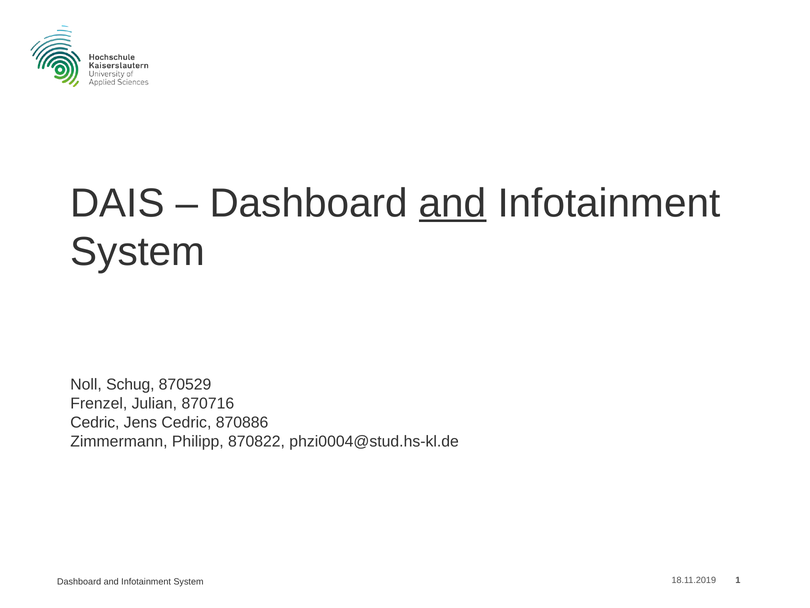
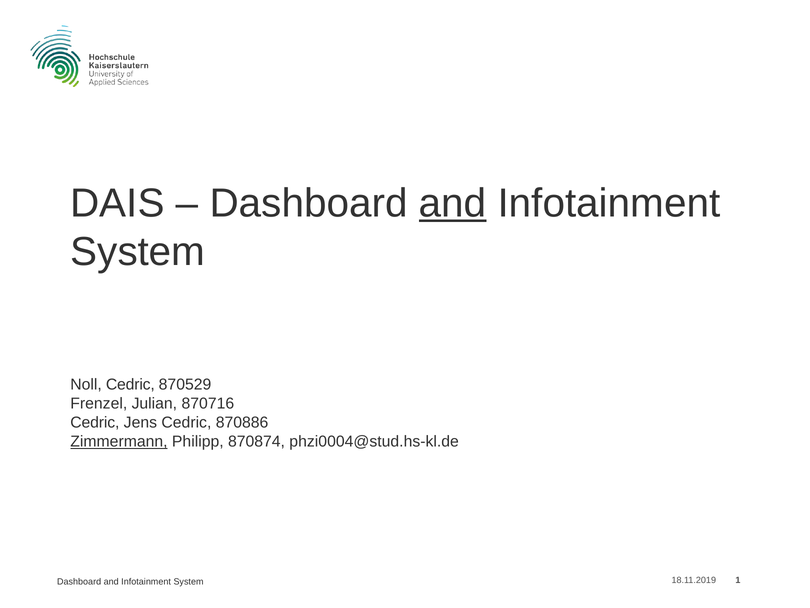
Noll Schug: Schug -> Cedric (130, 384)
Zimmermann underline: none -> present (119, 441)
870822: 870822 -> 870874 (257, 441)
